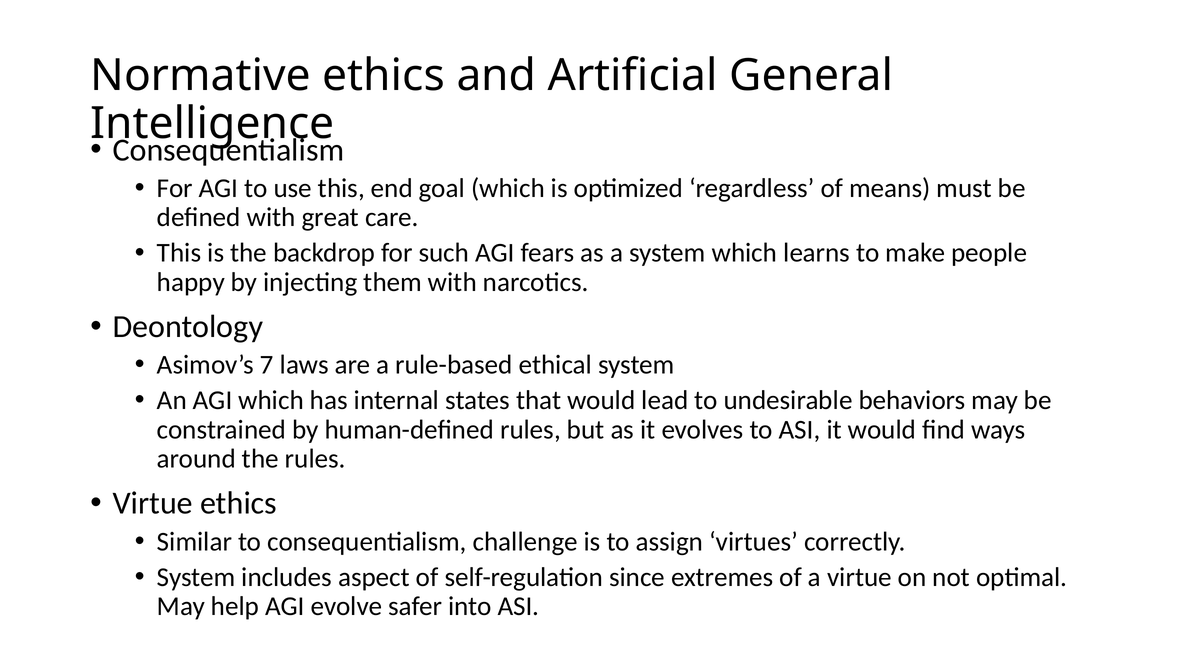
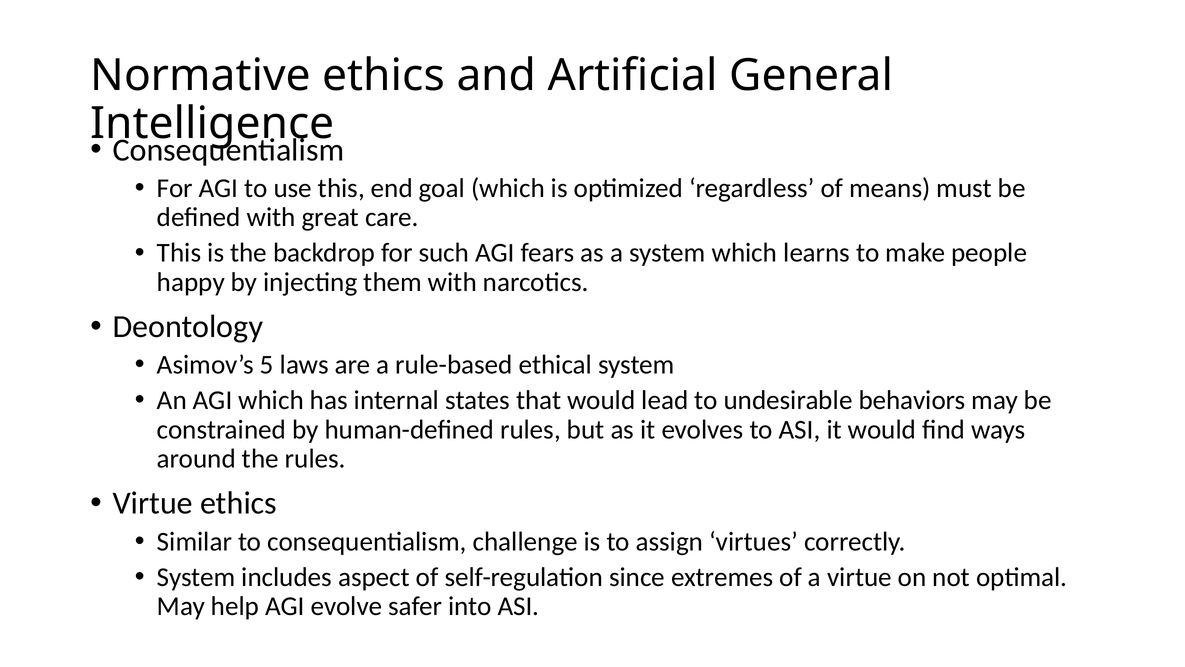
7: 7 -> 5 (267, 365)
